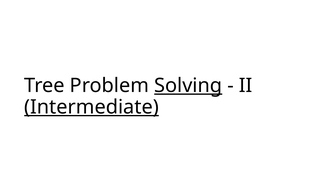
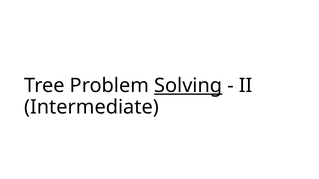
Intermediate underline: present -> none (91, 107)
